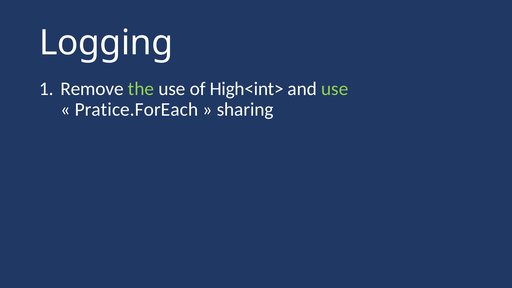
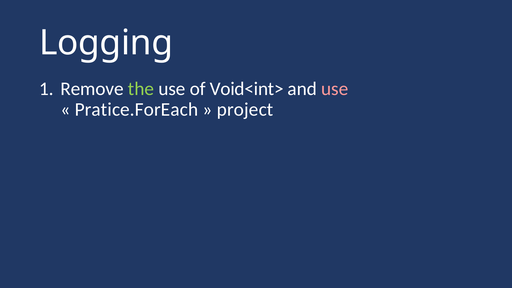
High<int>: High<int> -> Void<int> (247, 89)
use colour: light green -> pink (335, 89)
sharing: sharing -> project (245, 110)
